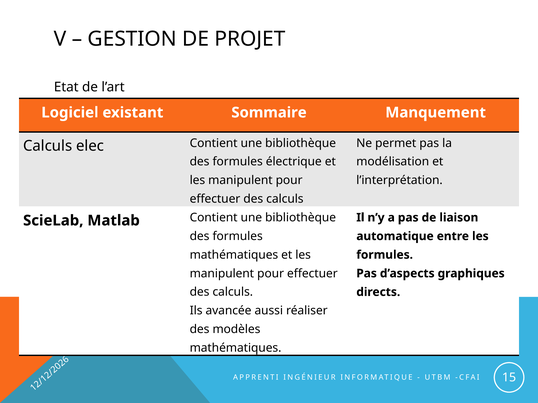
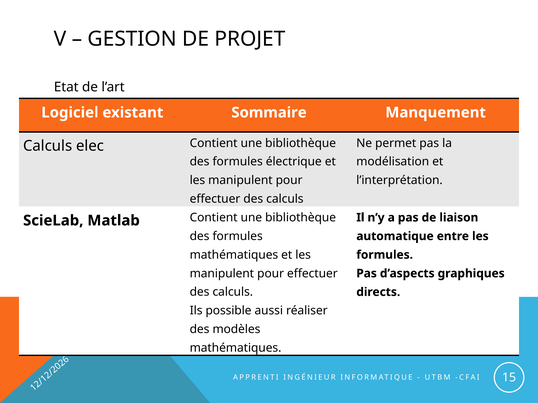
avancée: avancée -> possible (228, 311)
